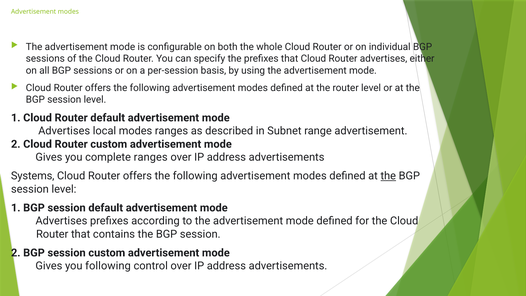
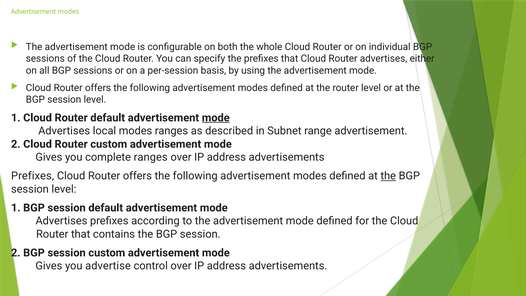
mode underline: none -> present (216, 118)
Systems: Systems -> Prefixes (33, 176)
you following: following -> advertise (108, 266)
